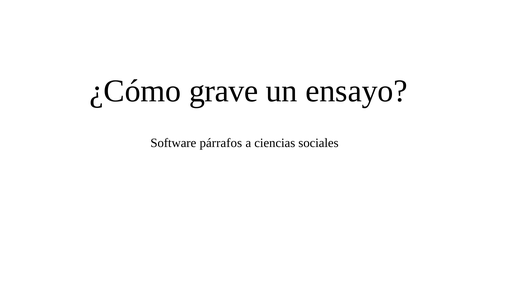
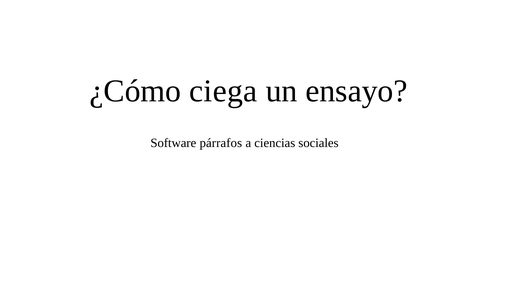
grave: grave -> ciega (223, 91)
